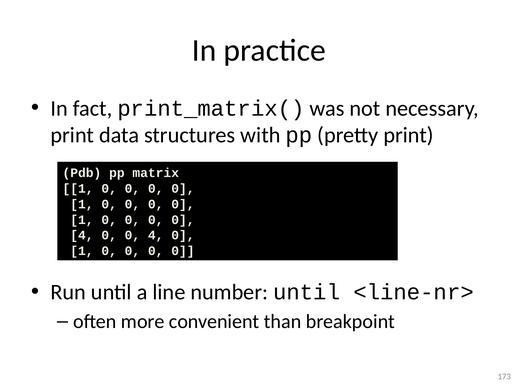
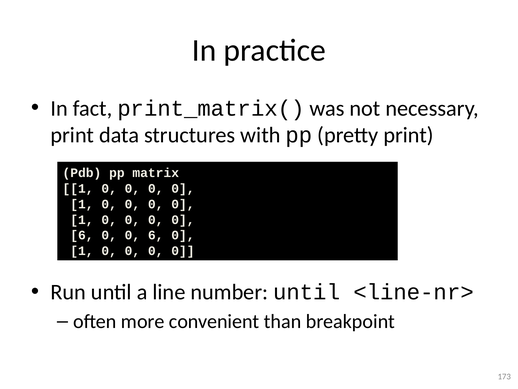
4: 4 -> 6 (82, 235)
4: 4 -> 6 (156, 235)
